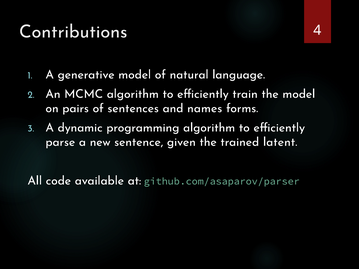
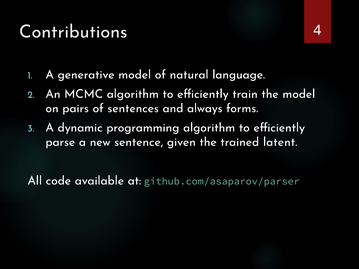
names: names -> always (205, 108)
